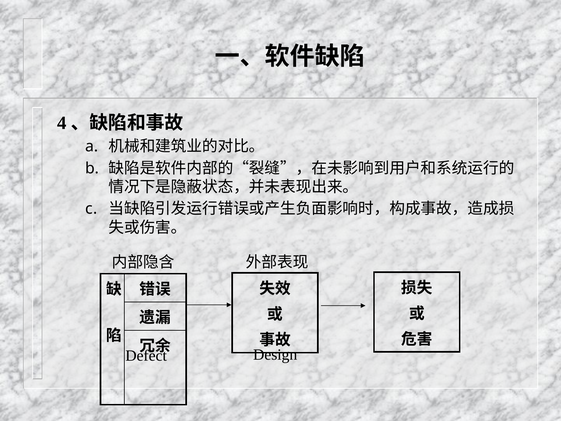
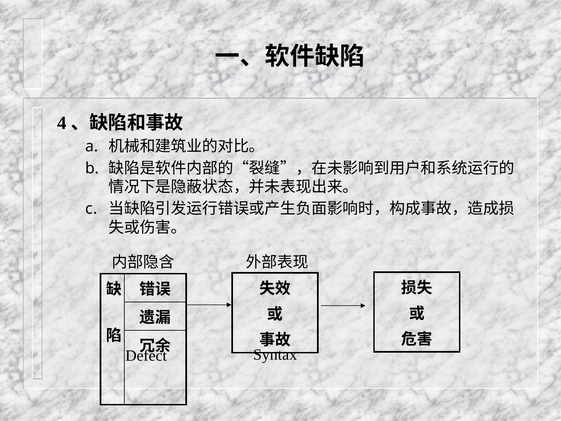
Design: Design -> Syntax (275, 355)
